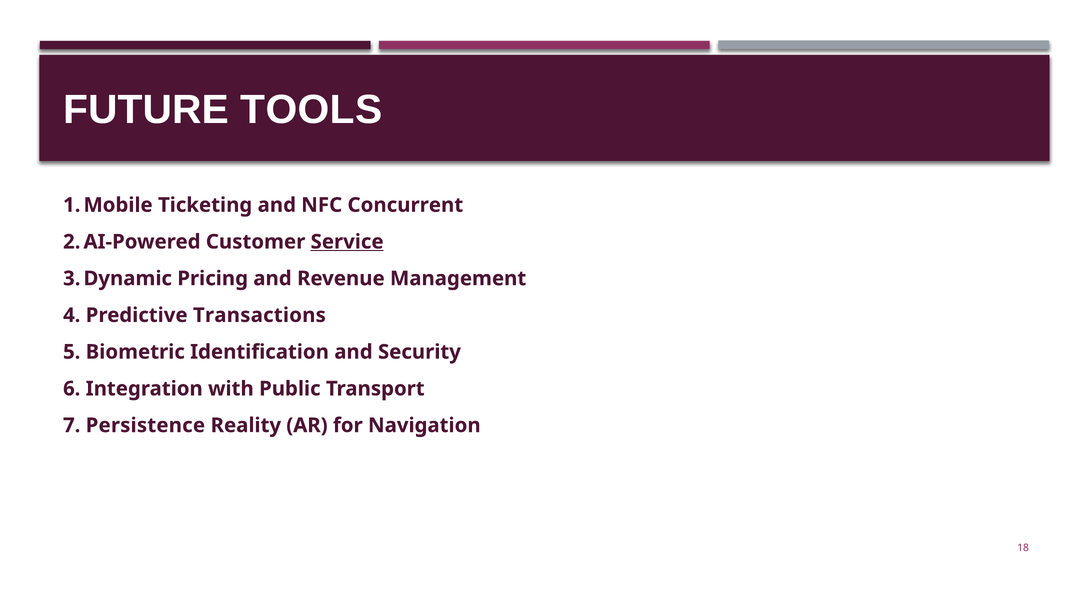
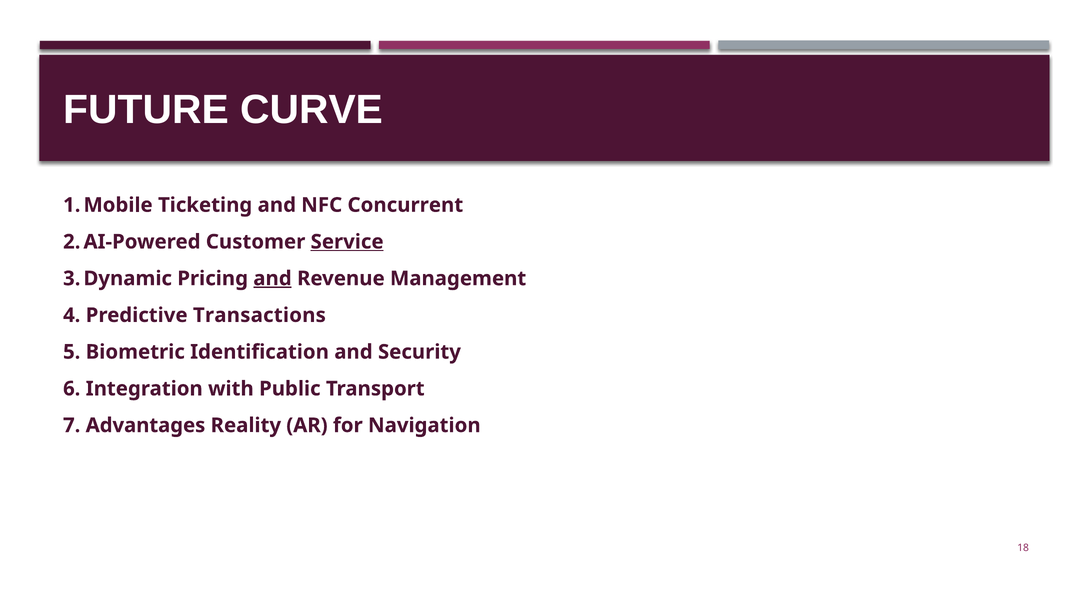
TOOLS: TOOLS -> CURVE (312, 110)
and underline: none -> present (272, 279)
Persistence: Persistence -> Advantages (145, 426)
